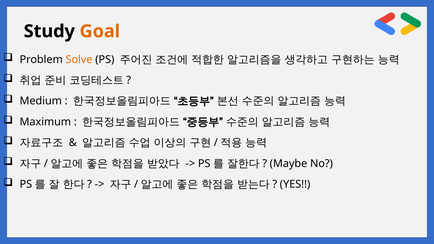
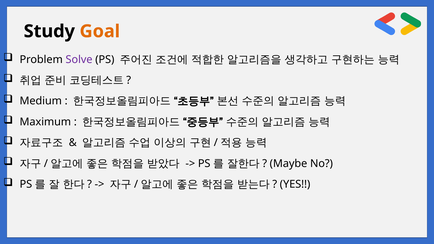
Solve colour: orange -> purple (79, 59)
